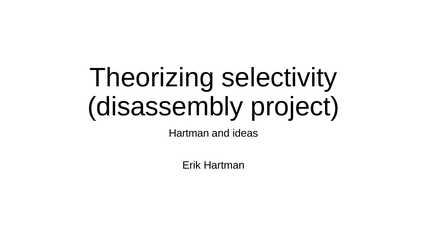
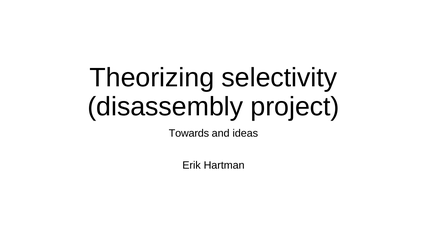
Hartman: Hartman -> Towards (189, 133)
